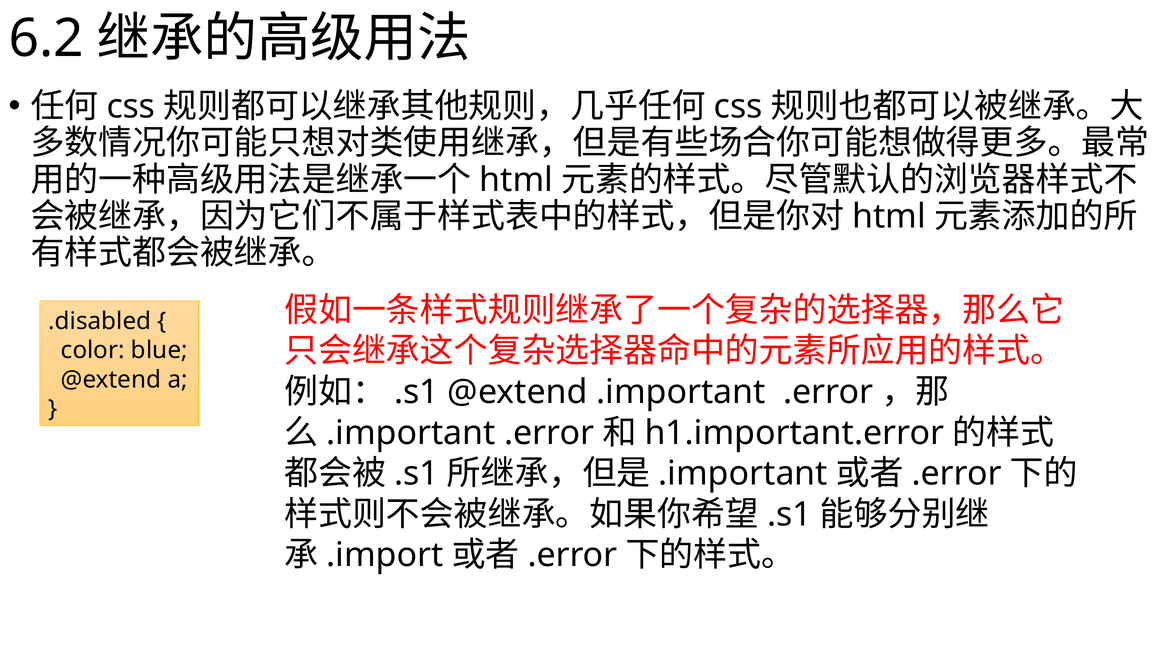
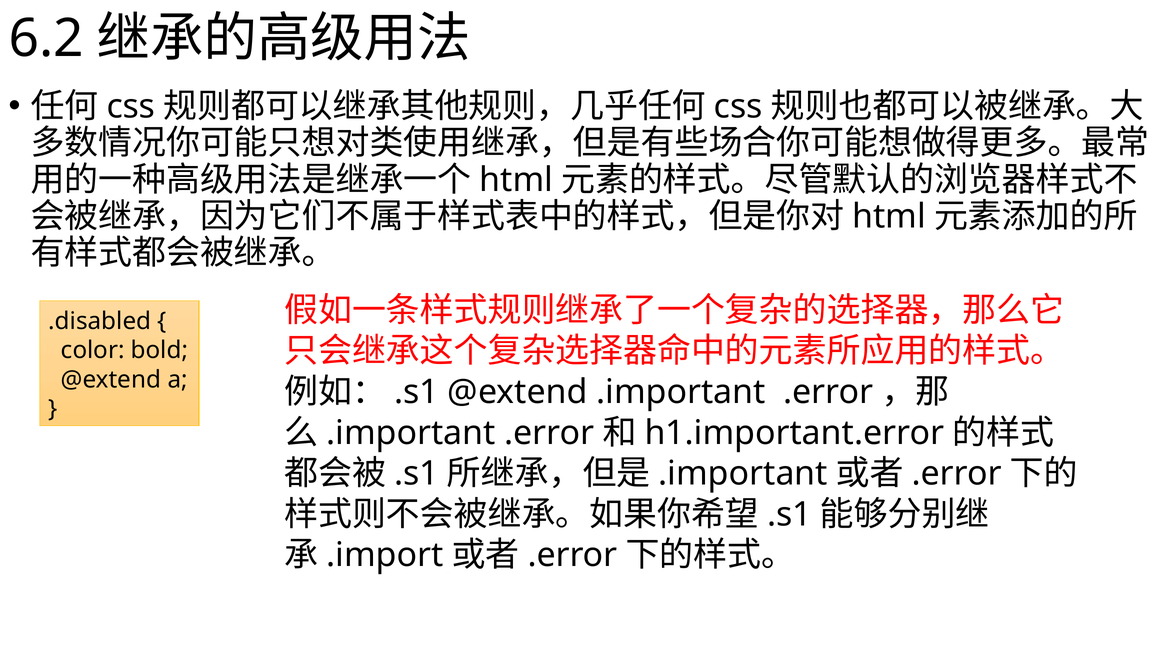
blue: blue -> bold (160, 350)
